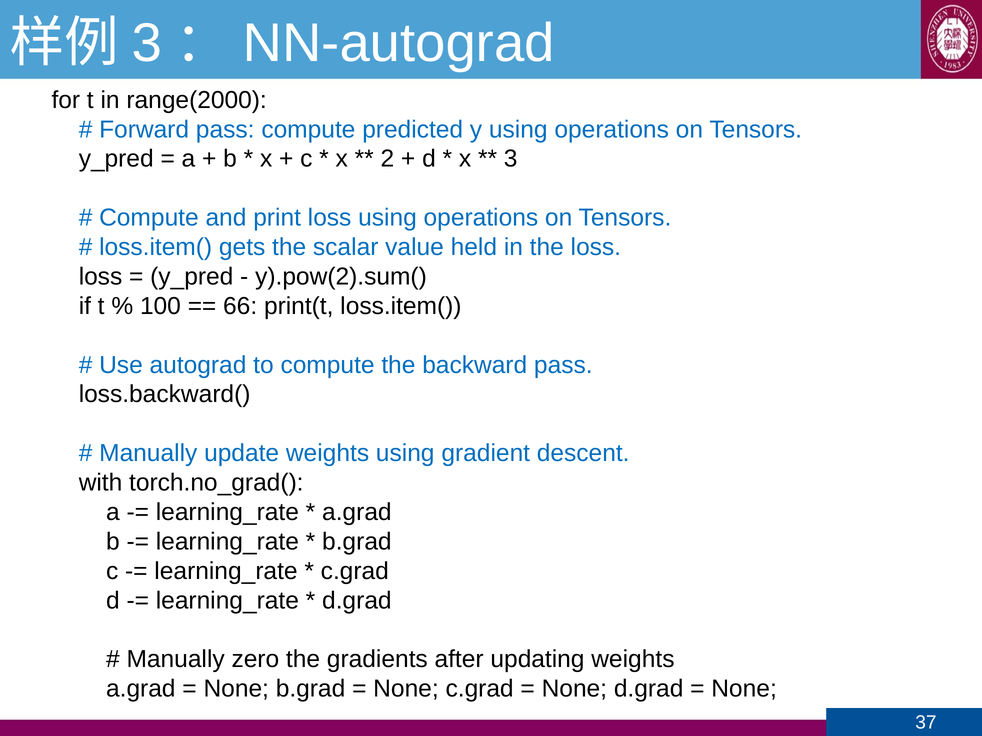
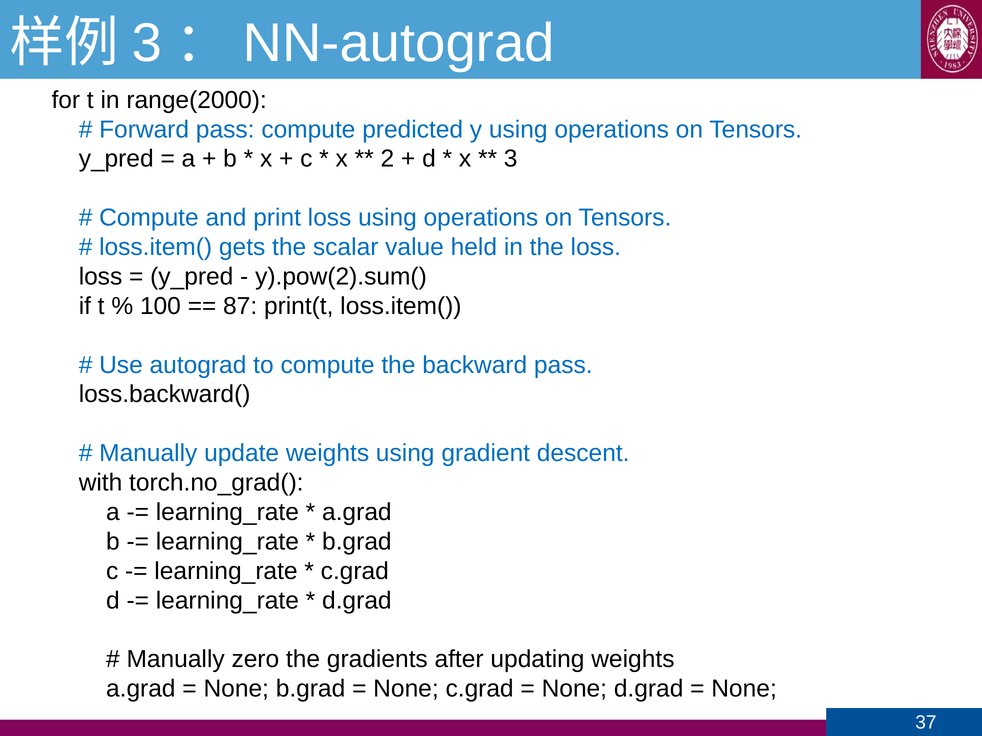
66: 66 -> 87 (240, 306)
